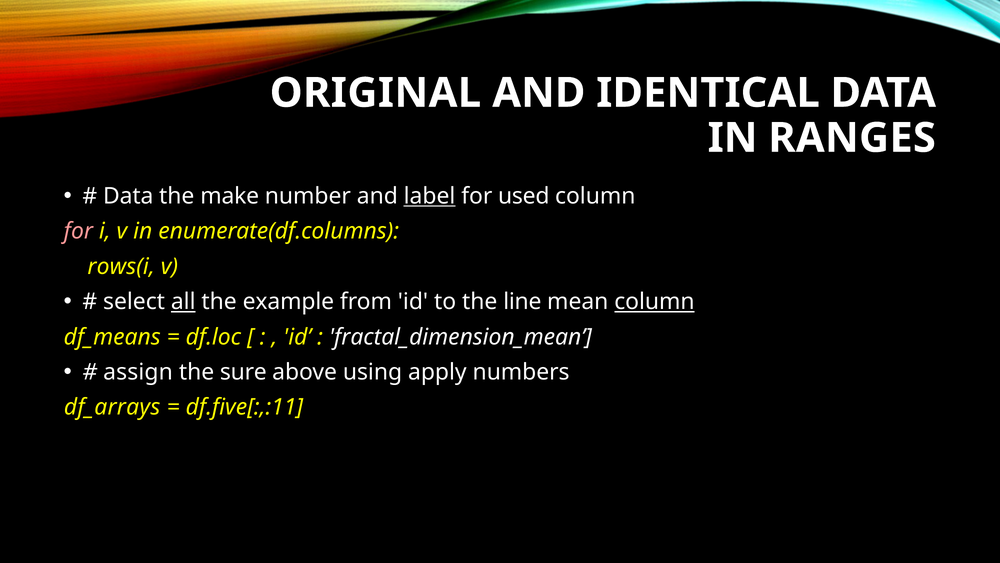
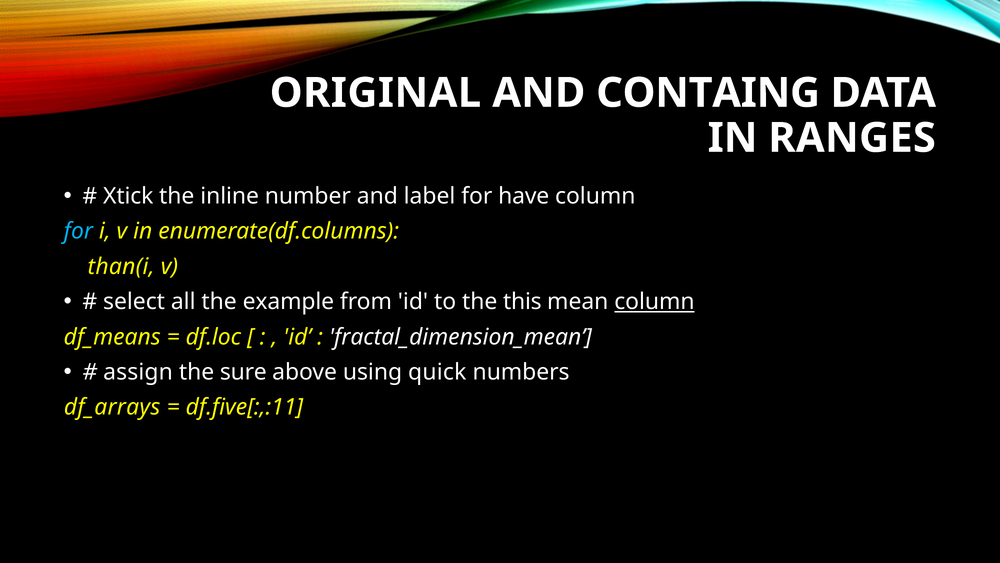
IDENTICAL: IDENTICAL -> CONTAING (708, 93)
Data: Data -> Xtick (128, 196)
make: make -> inline (230, 196)
label underline: present -> none (430, 196)
used: used -> have (524, 196)
for colour: pink -> light blue (78, 231)
rows(i: rows(i -> than(i (121, 266)
all underline: present -> none (183, 301)
line: line -> this (522, 301)
apply: apply -> quick (437, 372)
